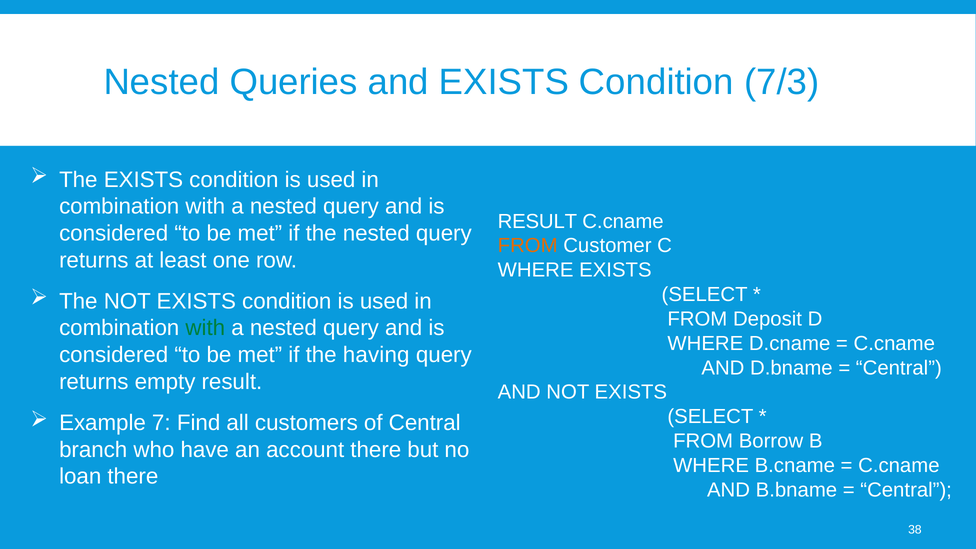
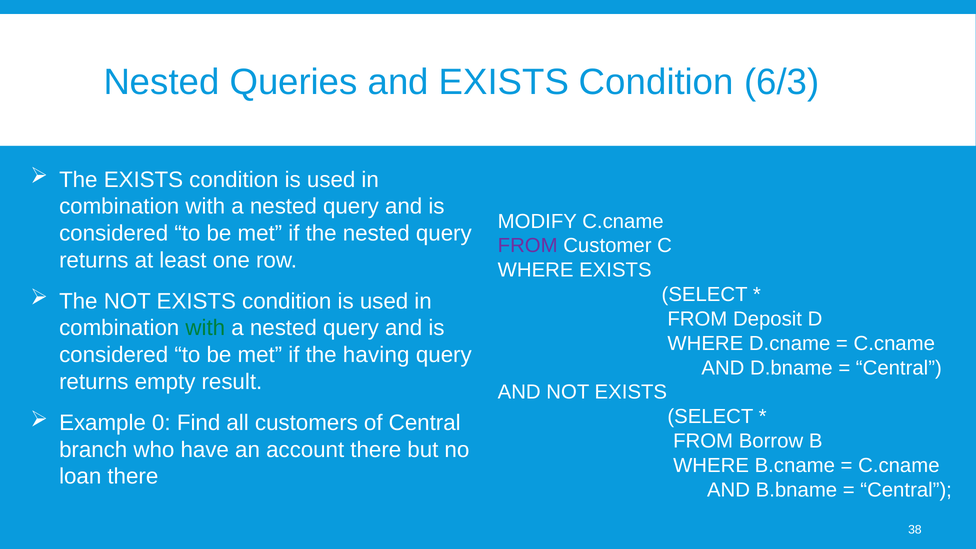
7/3: 7/3 -> 6/3 (782, 82)
RESULT: RESULT -> MODIFY (537, 221)
FROM colour: orange -> purple (528, 246)
7: 7 -> 0 (161, 423)
